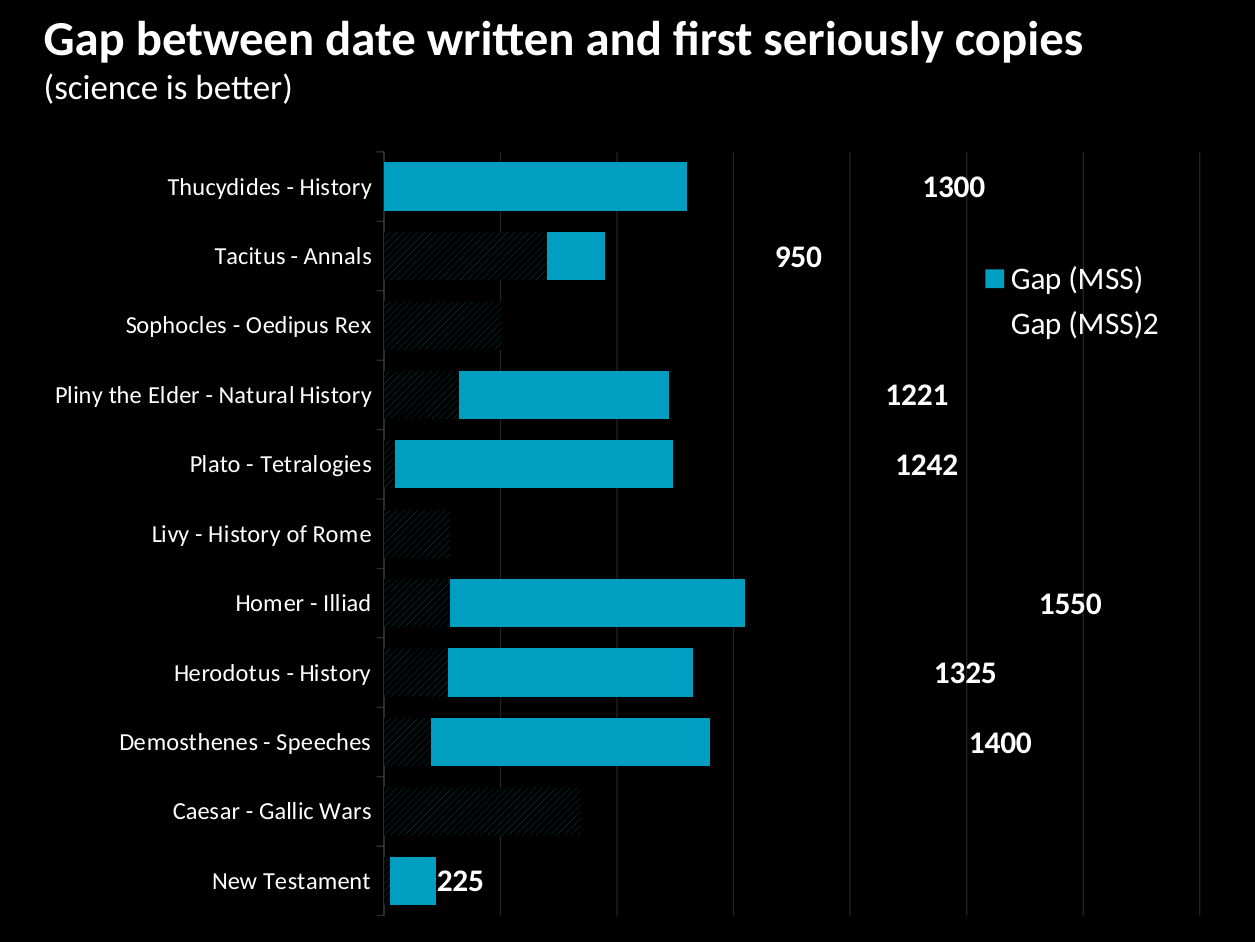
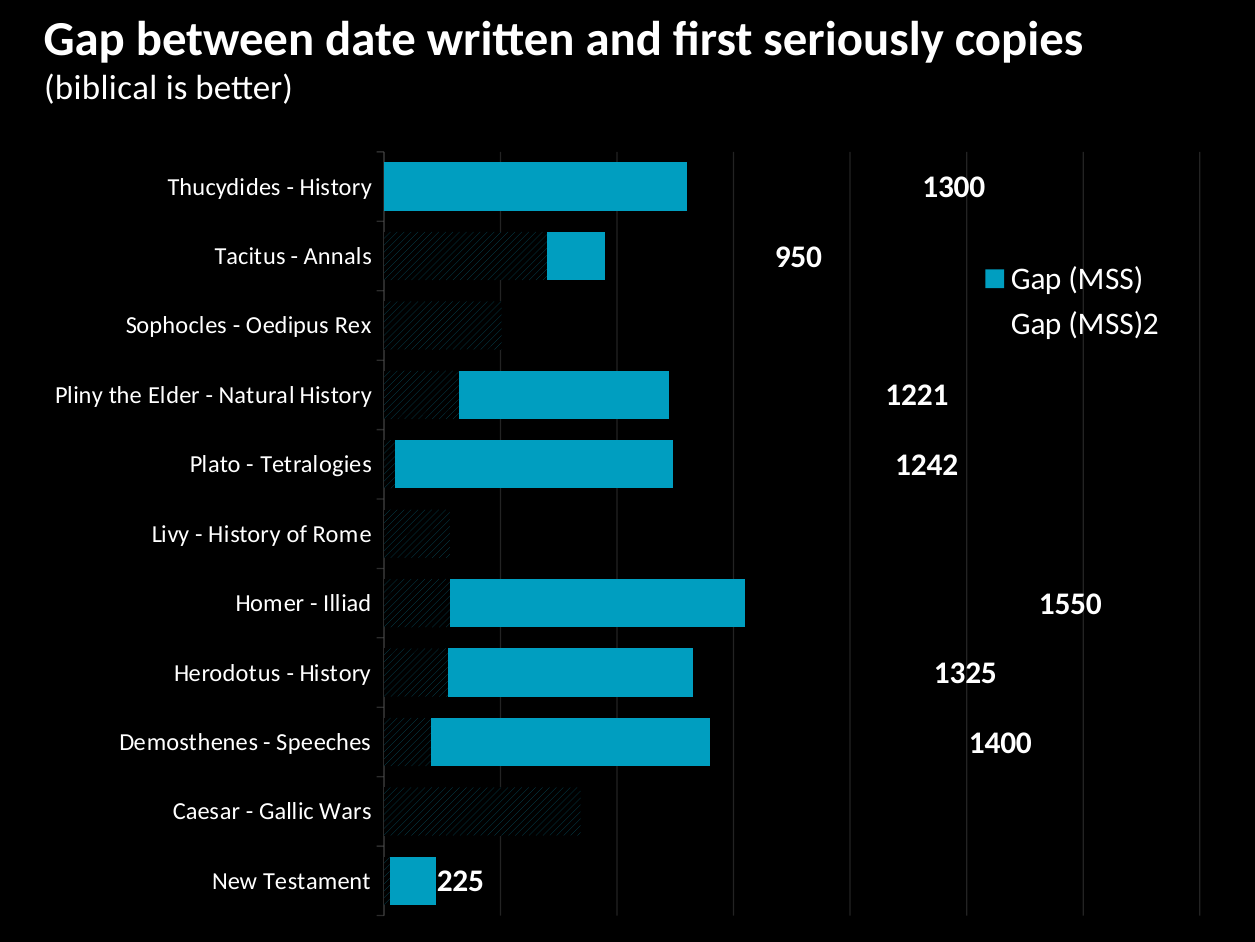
science: science -> biblical (101, 88)
